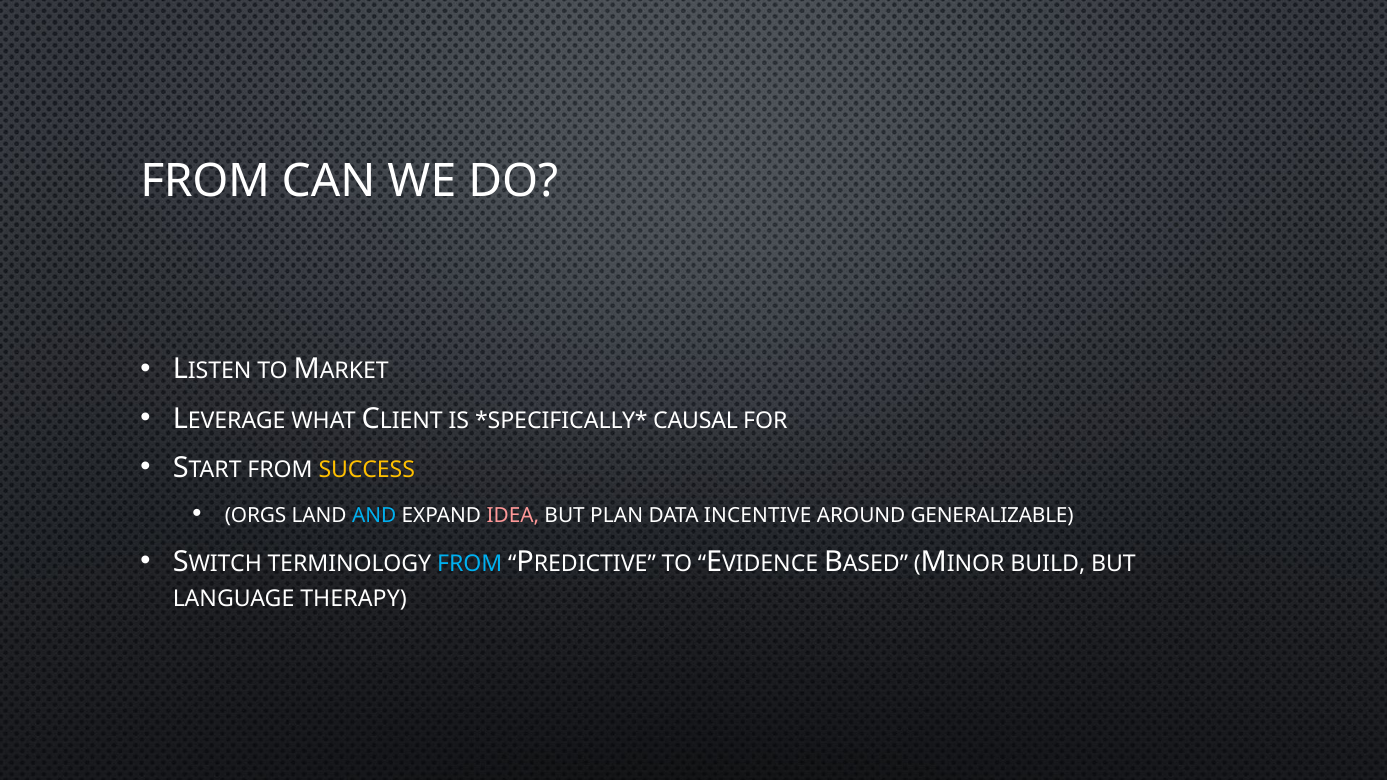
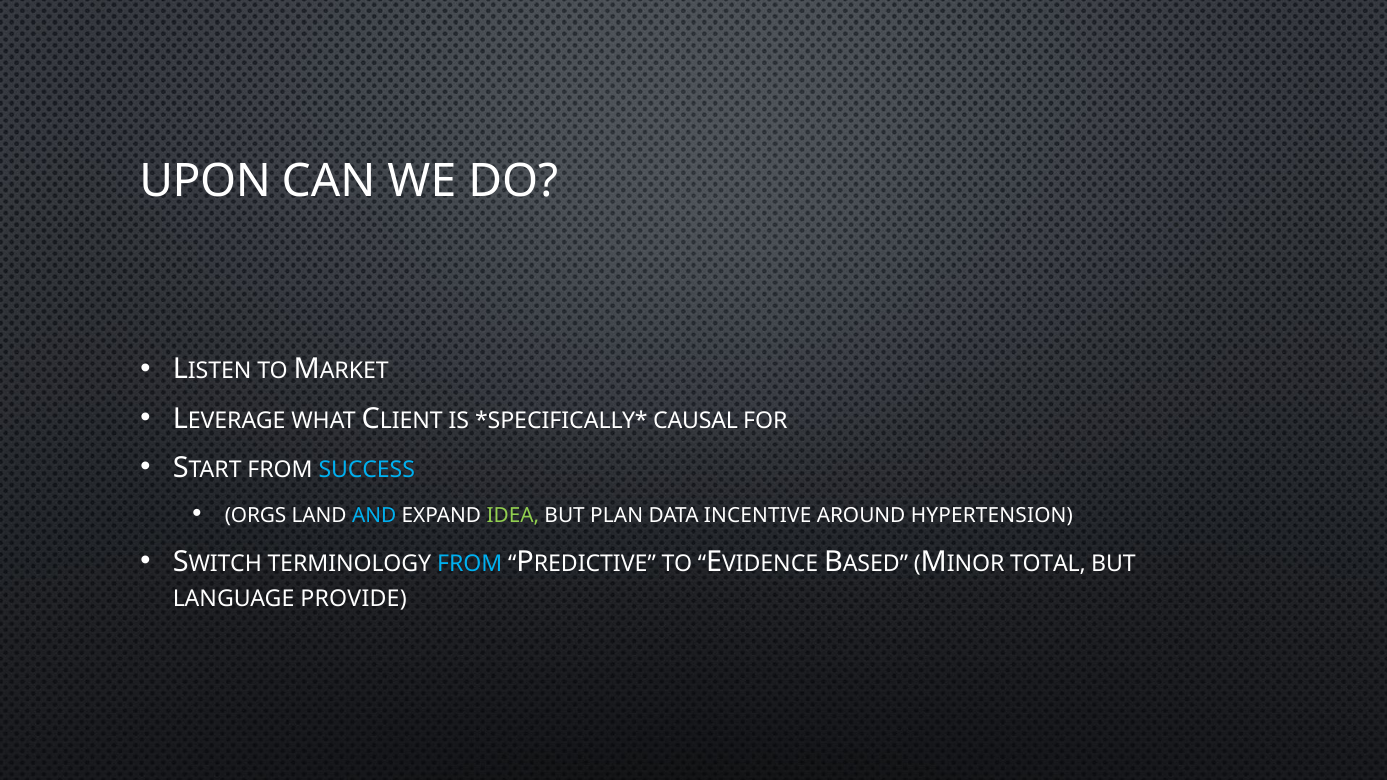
FROM: FROM -> UPON (205, 181)
SUCCESS colour: yellow -> light blue (367, 470)
IDEA colour: pink -> light green (513, 516)
GENERALIZABLE: GENERALIZABLE -> HYPERTENSION (992, 516)
BUILD: BUILD -> TOTAL (1048, 564)
THERAPY: THERAPY -> PROVIDE (354, 599)
